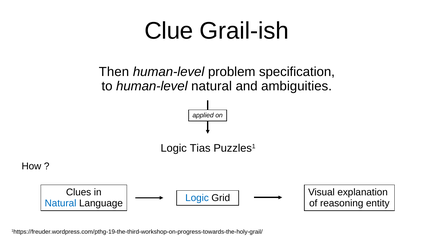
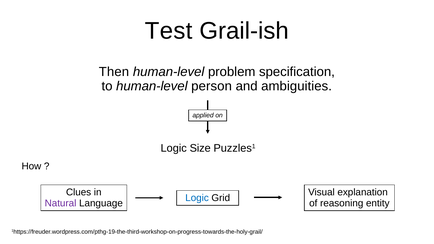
Clue: Clue -> Test (169, 31)
human-level natural: natural -> person (212, 86)
Tias: Tias -> Size (200, 148)
Natural colour: blue -> purple (61, 203)
